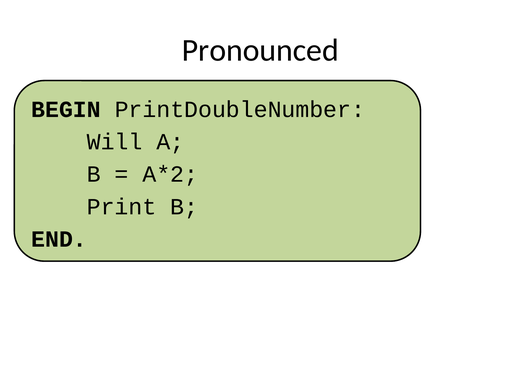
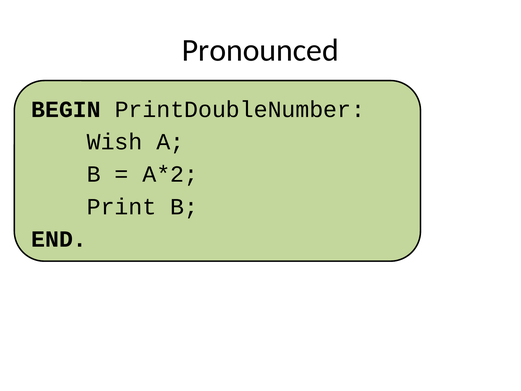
Will: Will -> Wish (115, 142)
